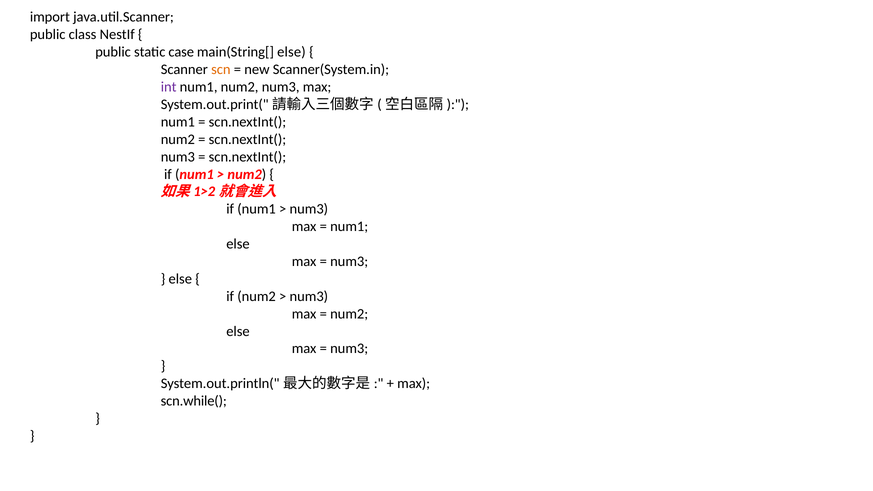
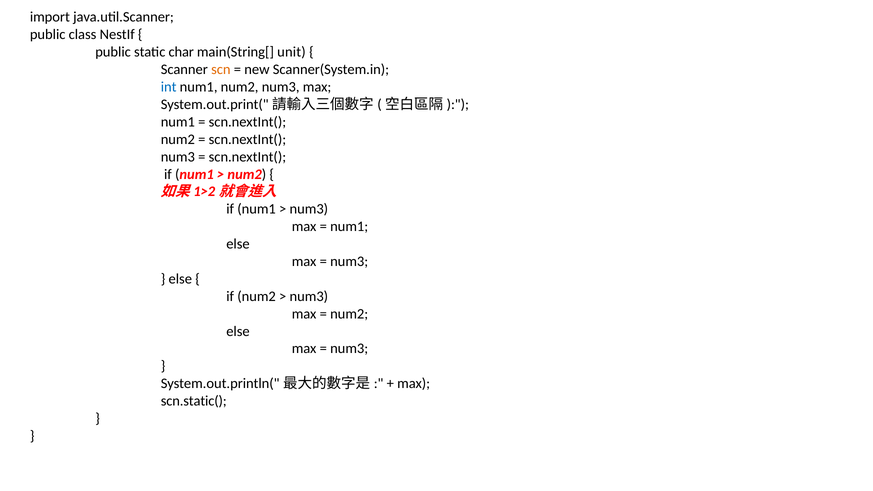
case: case -> char (181, 52)
main(String[ else: else -> unit (291, 52)
int colour: purple -> blue (169, 87)
scn.while(: scn.while( -> scn.static( (194, 401)
